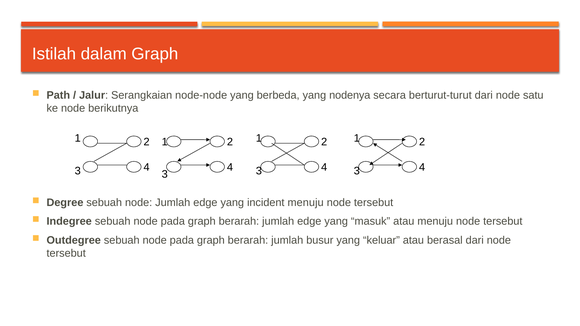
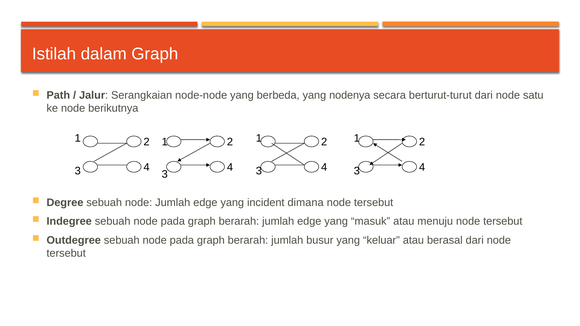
incident menuju: menuju -> dimana (306, 203)
